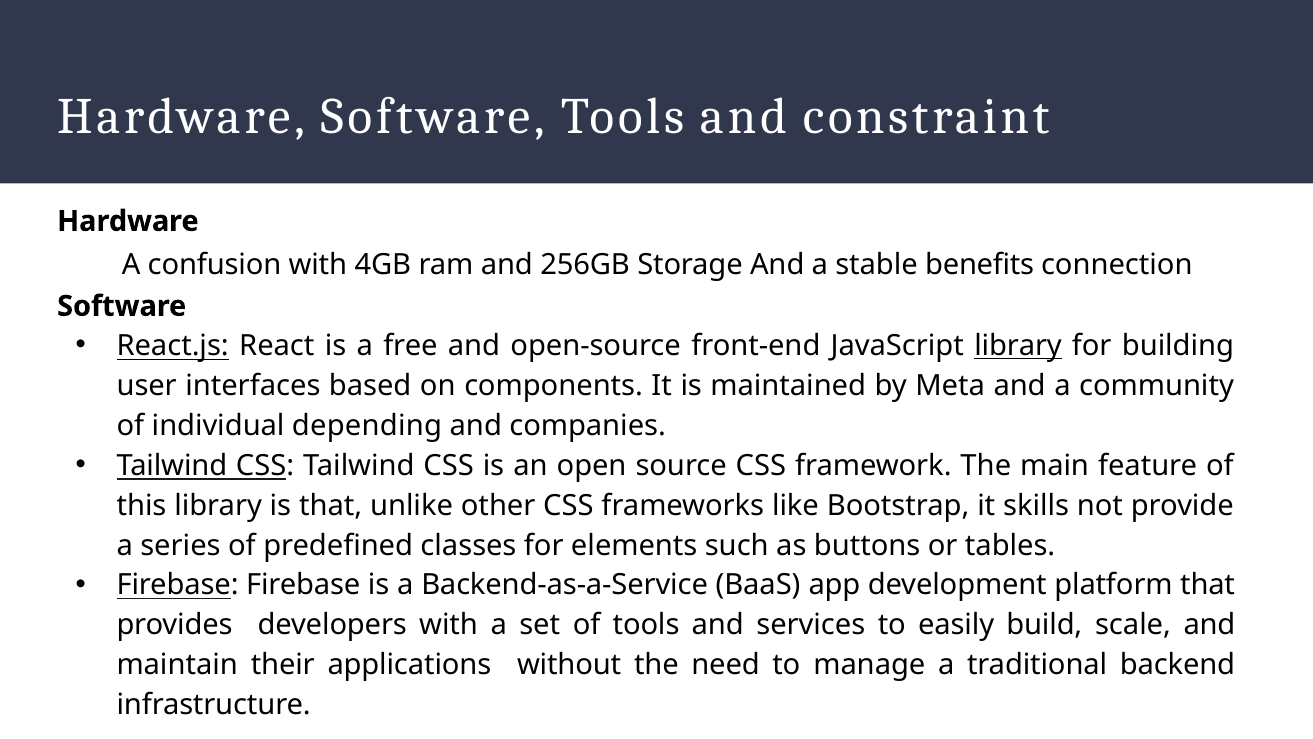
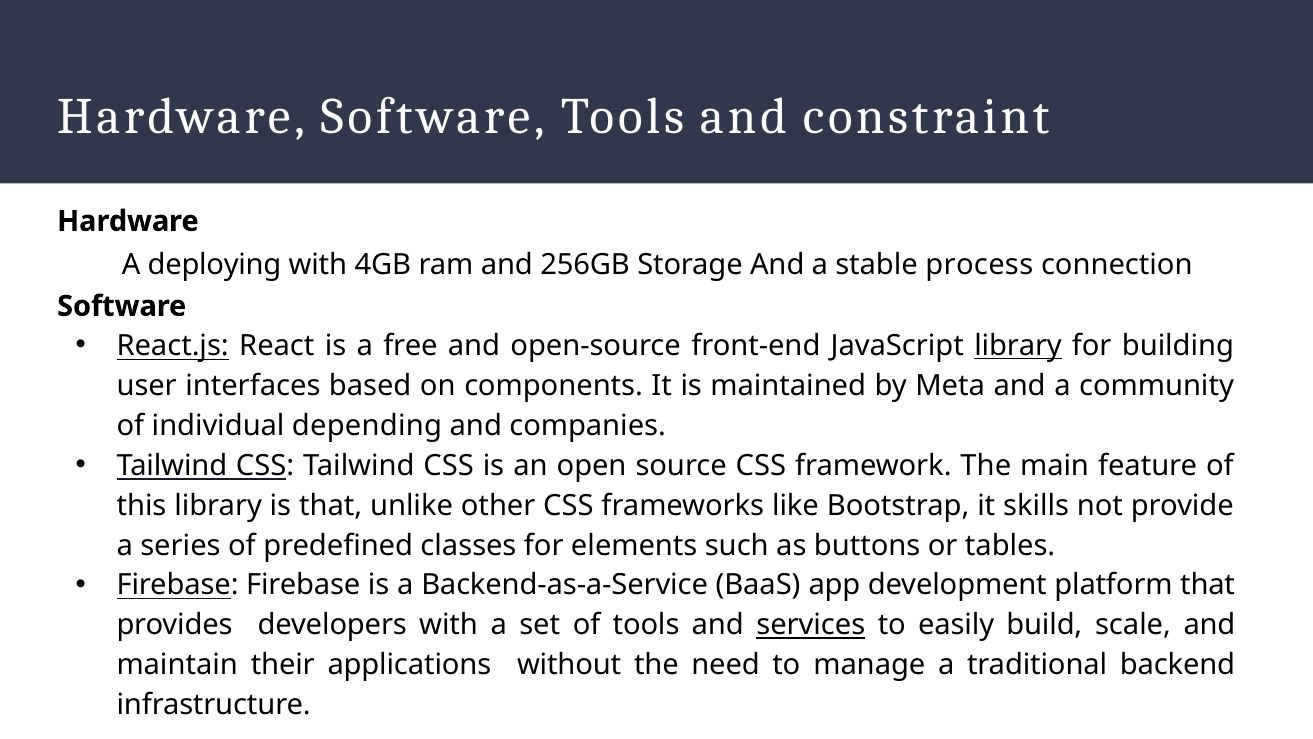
confusion: confusion -> deploying (215, 265)
benefits: benefits -> process (979, 265)
services underline: none -> present (811, 625)
